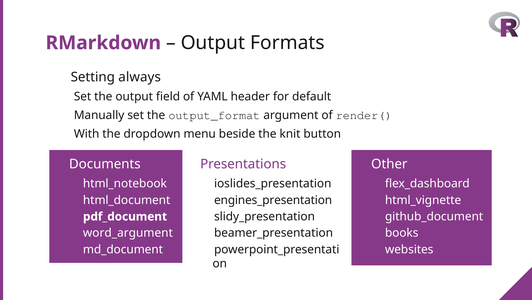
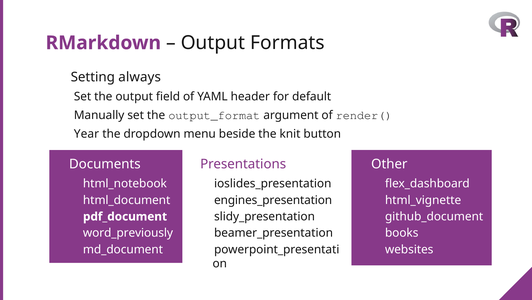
With: With -> Year (87, 133)
word_argument: word_argument -> word_previously (128, 232)
